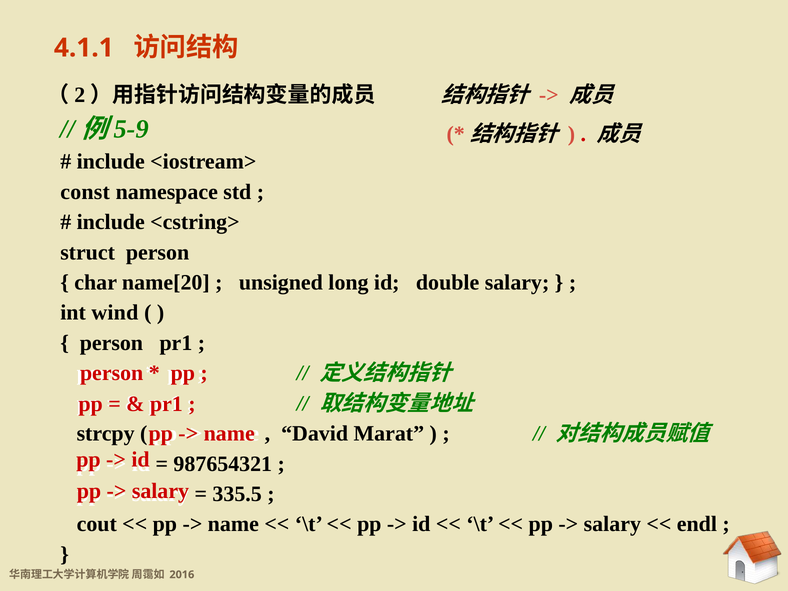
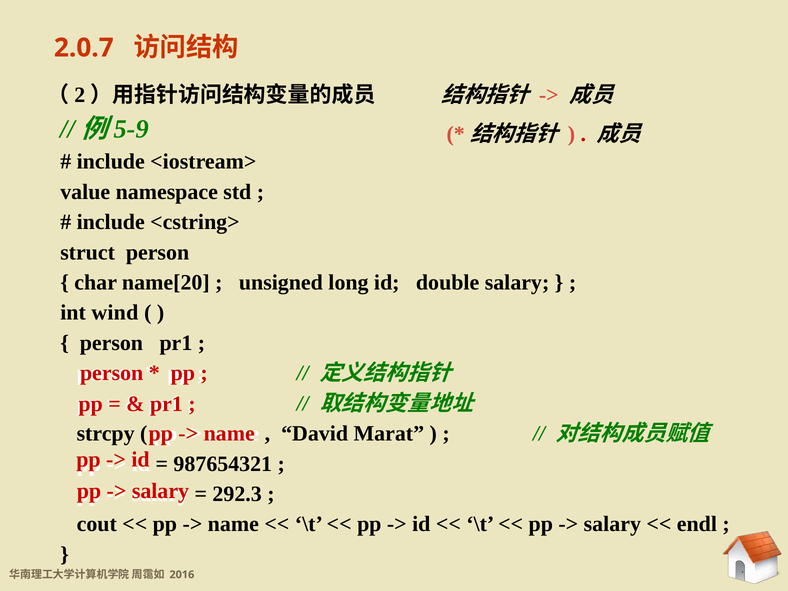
4.1.1: 4.1.1 -> 2.0.7 (84, 48)
const: const -> value (85, 192)
335.5: 335.5 -> 292.3 (237, 494)
